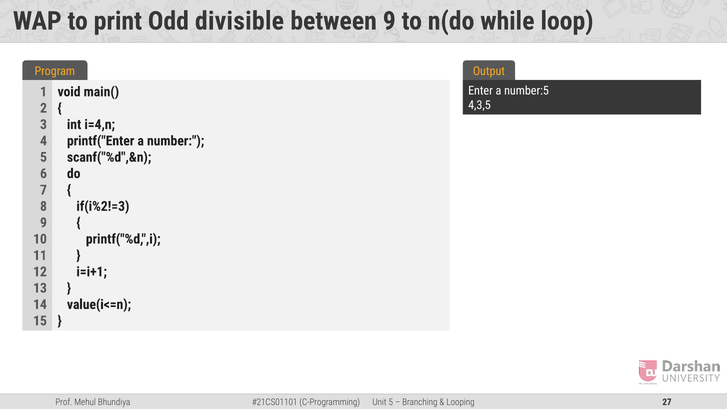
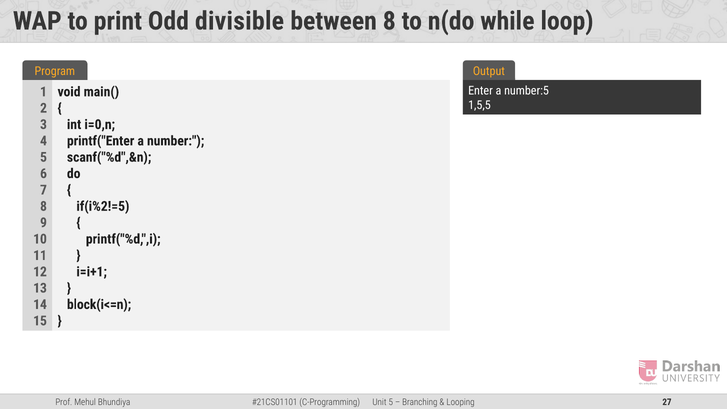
between 9: 9 -> 8 (389, 21)
4,3,5: 4,3,5 -> 1,5,5 (479, 105)
i=4,n: i=4,n -> i=0,n (100, 124)
if(i%2!=3: if(i%2!=3 -> if(i%2!=5 (103, 206)
value(i<=n: value(i<=n -> block(i<=n (99, 304)
